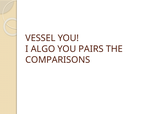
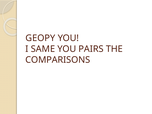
VESSEL: VESSEL -> GEOPY (40, 38)
ALGO: ALGO -> SAME (43, 49)
